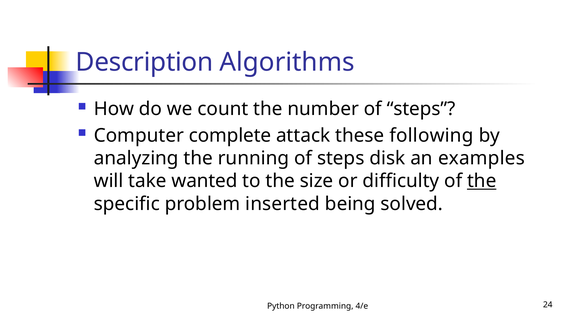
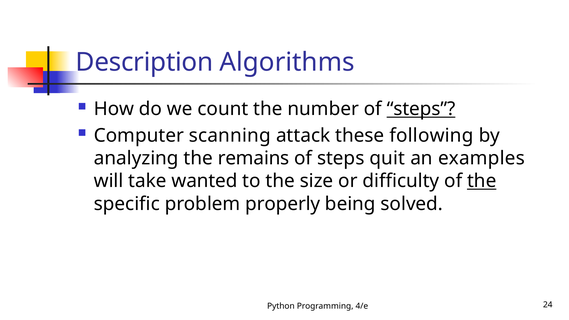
steps underline: none -> present (421, 109)
complete: complete -> scanning (230, 136)
running: running -> remains (254, 158)
disk: disk -> quit (387, 158)
inserted: inserted -> properly (283, 204)
